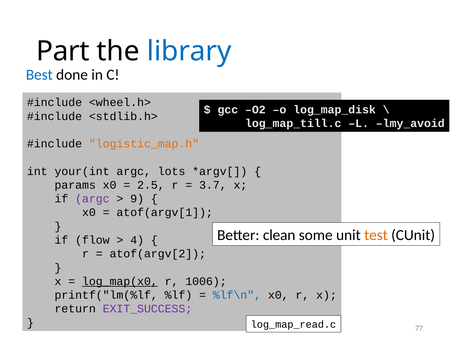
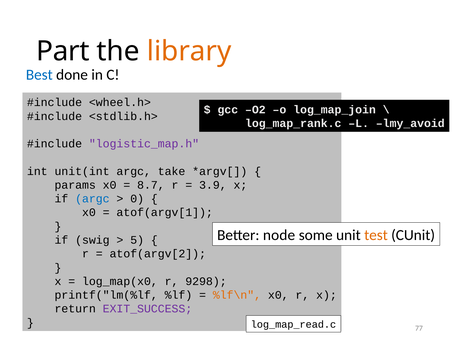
library colour: blue -> orange (189, 51)
log_map_disk: log_map_disk -> log_map_join (335, 110)
log_map_till.c: log_map_till.c -> log_map_rank.c (293, 124)
logistic_map.h colour: orange -> purple (144, 144)
your(int: your(int -> unit(int (82, 171)
lots: lots -> take (172, 171)
2.5: 2.5 -> 8.7 (151, 185)
3.7: 3.7 -> 3.9 (213, 185)
argc colour: purple -> blue (92, 199)
9: 9 -> 0 (137, 199)
clean: clean -> node (279, 235)
flow: flow -> swig (92, 240)
4: 4 -> 5 (137, 240)
log_map(x0 underline: present -> none (120, 282)
1006: 1006 -> 9298 (206, 282)
%lf\n colour: blue -> orange (237, 295)
